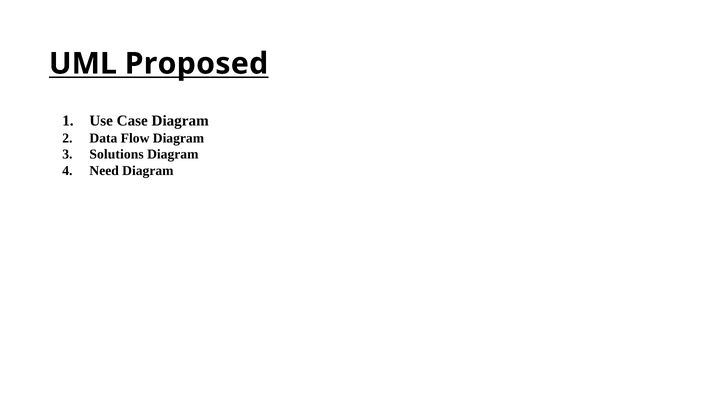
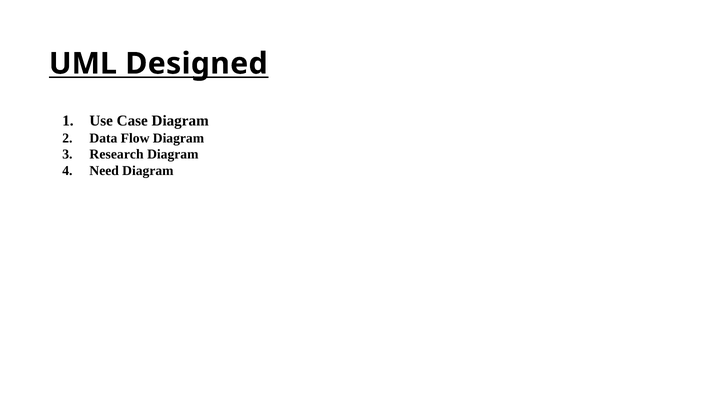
Proposed: Proposed -> Designed (196, 64)
Solutions: Solutions -> Research (117, 154)
